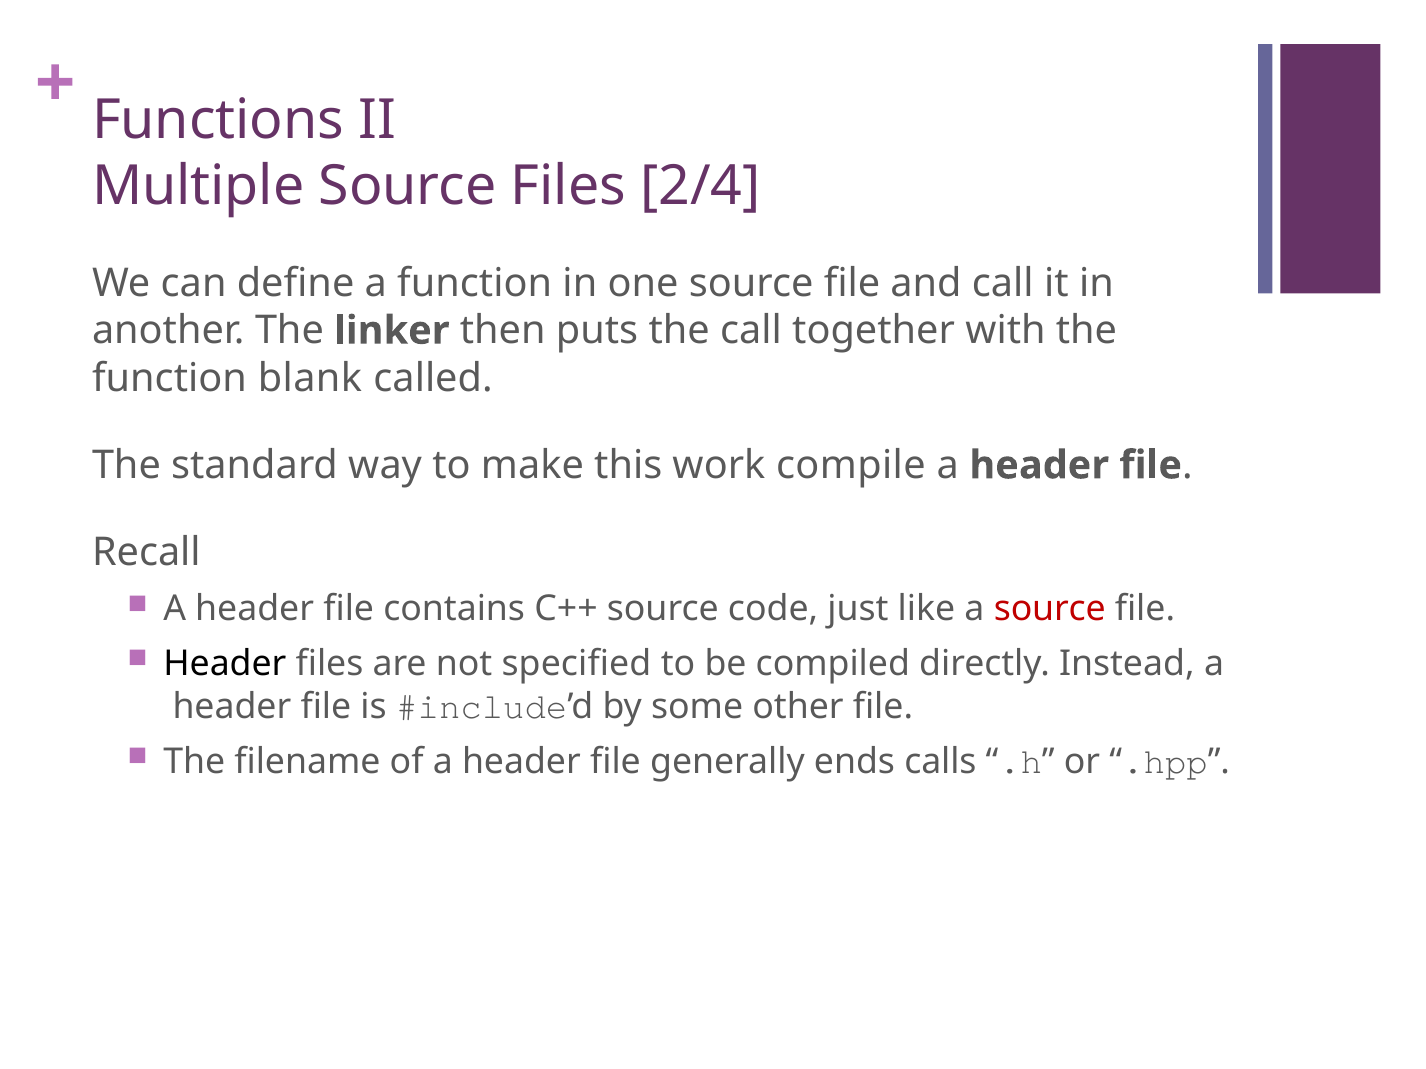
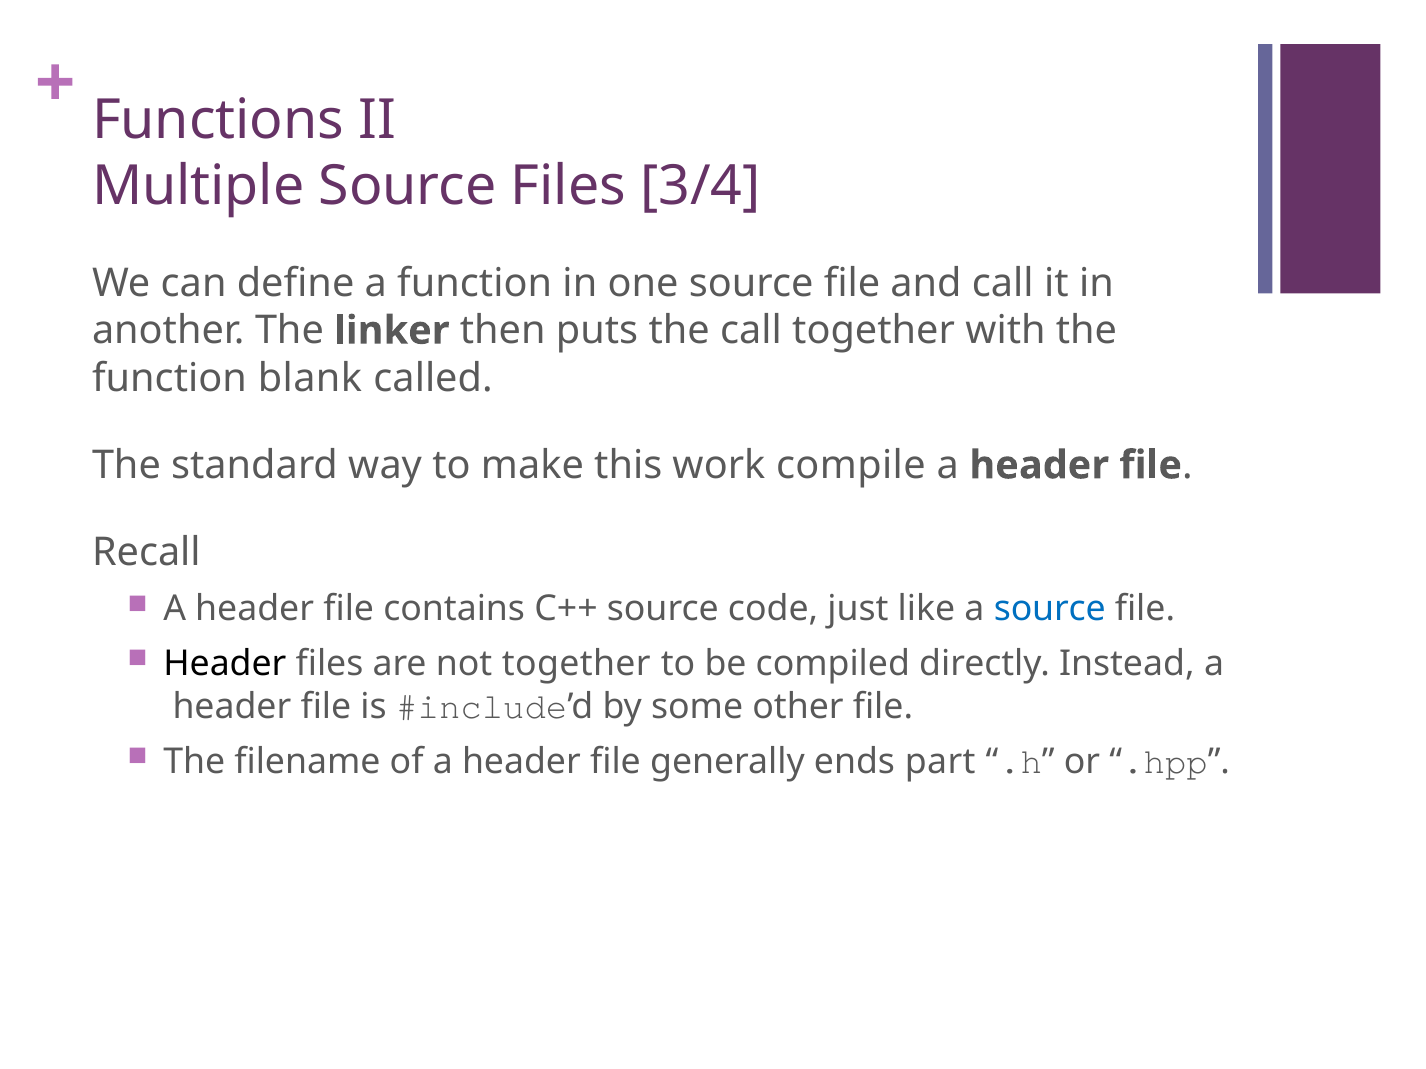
2/4: 2/4 -> 3/4 (700, 186)
source colour: red -> blue (1050, 610)
not specified: specified -> together (576, 664)
calls: calls -> part (940, 762)
